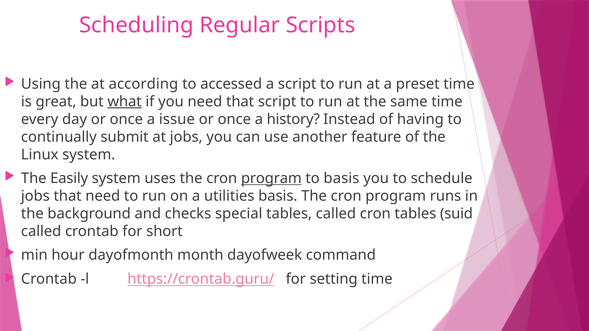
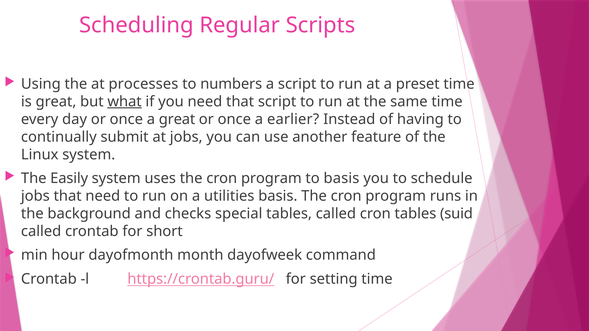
according: according -> processes (143, 84)
accessed: accessed -> numbers (231, 84)
a issue: issue -> great (177, 119)
history: history -> earlier (293, 119)
program underline: present -> none (271, 178)
